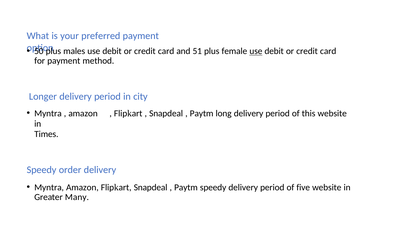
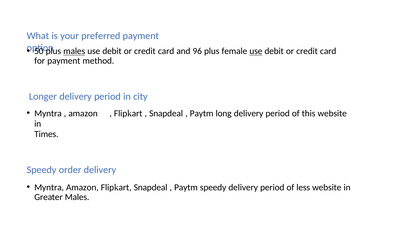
males underline: none -> present (74, 51)
51: 51 -> 96 (197, 51)
five: five -> less (303, 188)
Greater Many: Many -> Males (77, 197)
